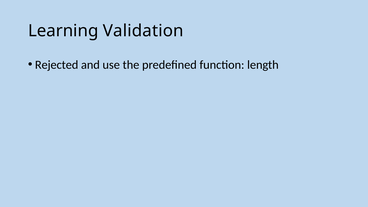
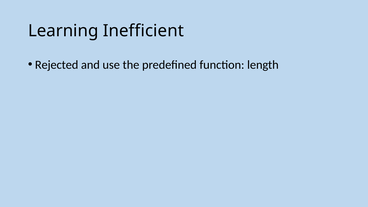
Validation: Validation -> Inefficient (143, 31)
